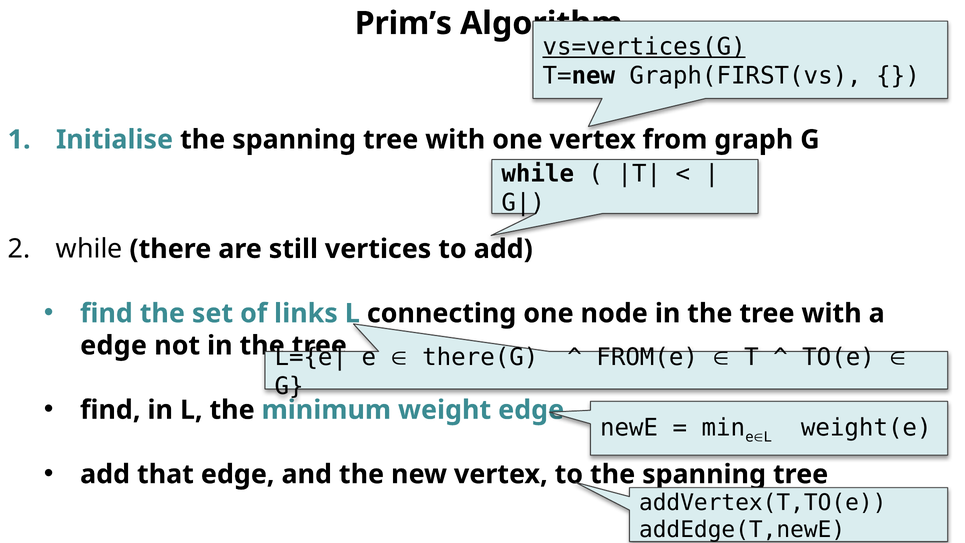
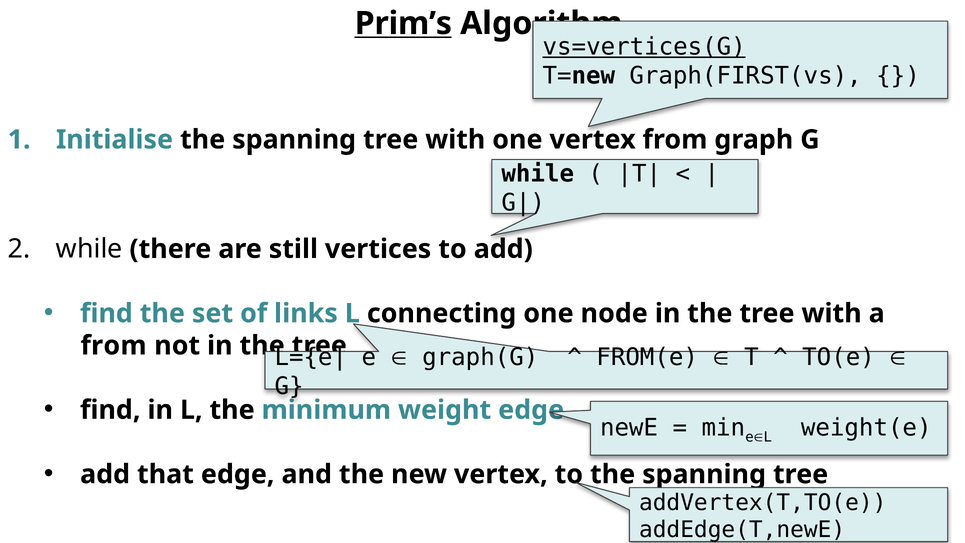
Prim’s underline: none -> present (403, 23)
edge: edge -> from (114, 346)
there(G: there(G -> graph(G (480, 357)
